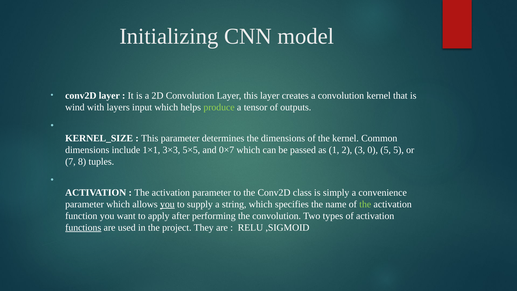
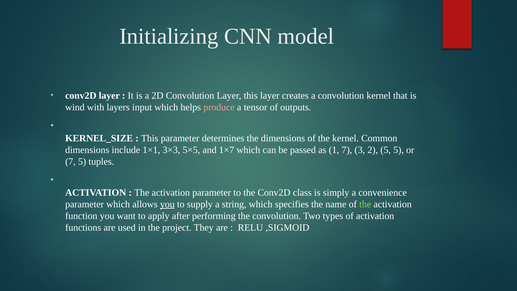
produce colour: light green -> pink (219, 107)
0×7: 0×7 -> 1×7 (227, 150)
1 2: 2 -> 7 (347, 150)
0: 0 -> 2 (373, 150)
7 8: 8 -> 5 (82, 161)
functions underline: present -> none (83, 227)
